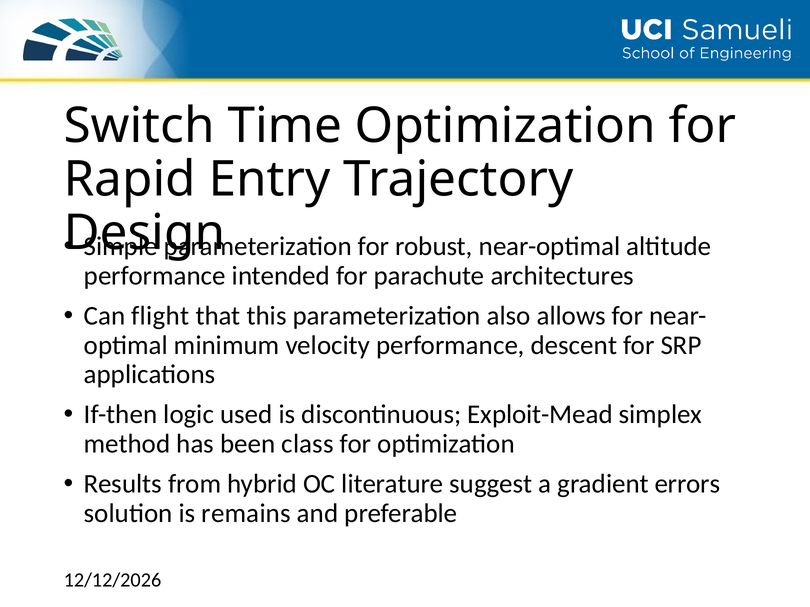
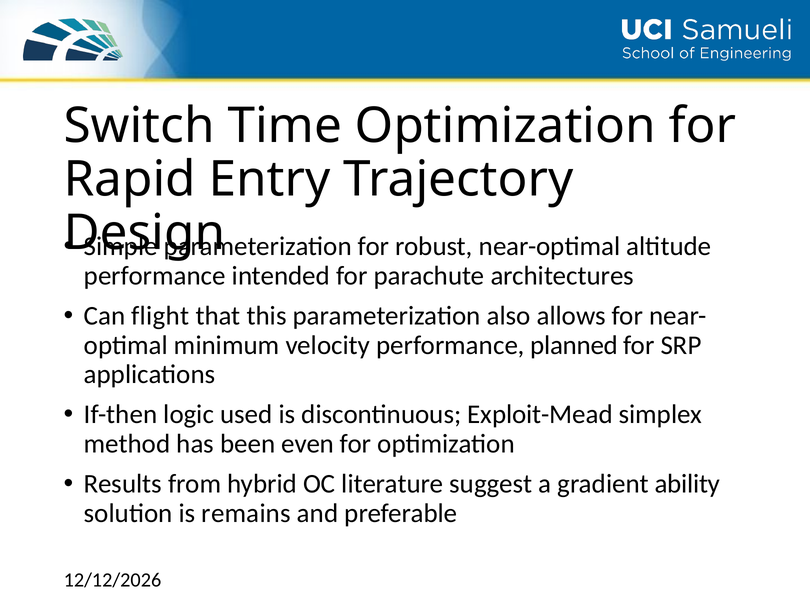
descent: descent -> planned (574, 345)
class: class -> even (308, 444)
errors: errors -> ability (687, 484)
